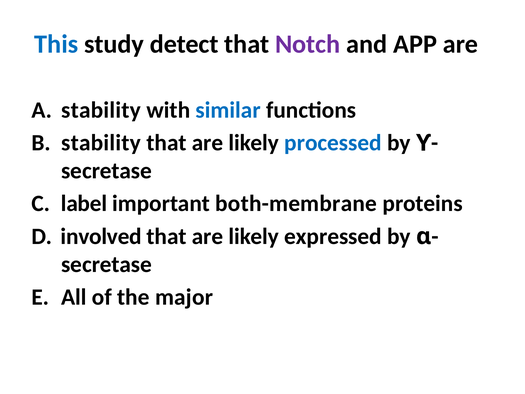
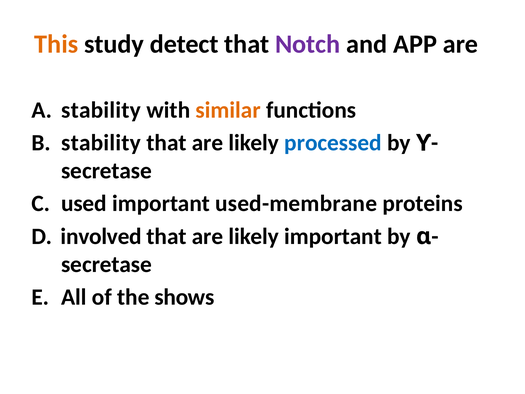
This colour: blue -> orange (56, 44)
similar colour: blue -> orange (228, 110)
label: label -> used (84, 203)
both-membrane: both-membrane -> used-membrane (296, 203)
likely expressed: expressed -> important (333, 236)
major: major -> shows (184, 297)
